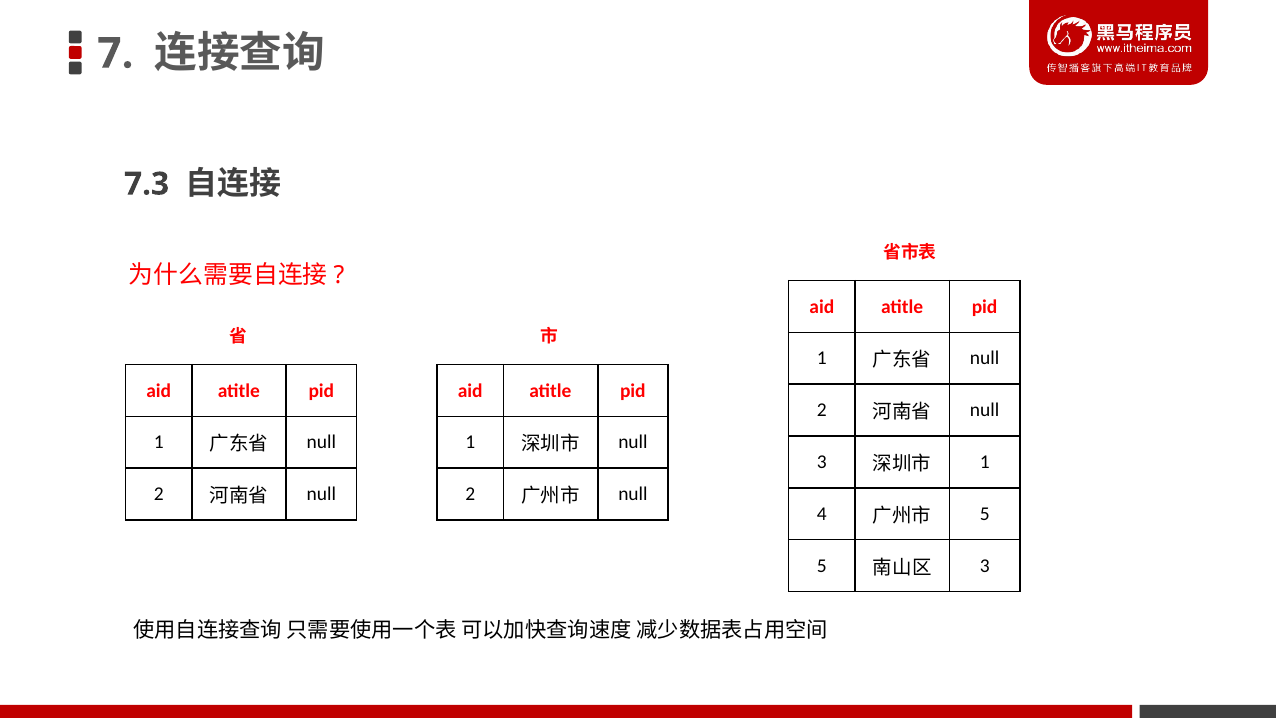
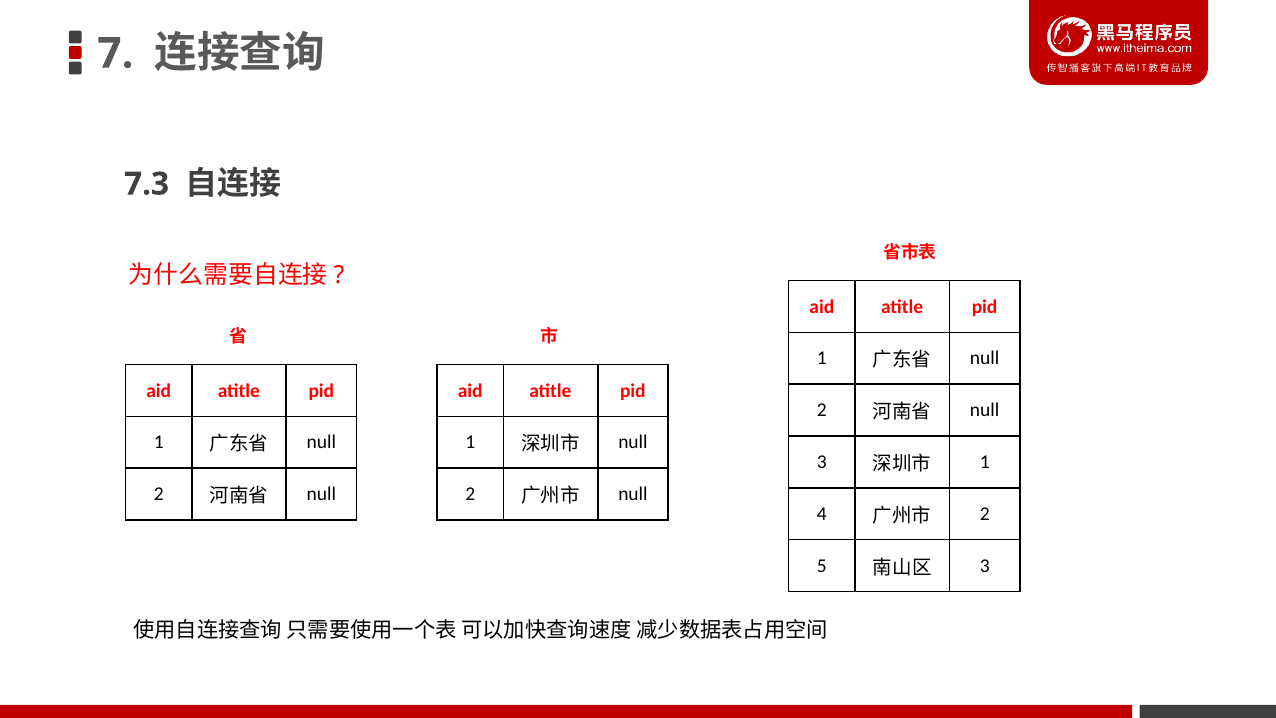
5: 5 -> 2 (985, 514)
